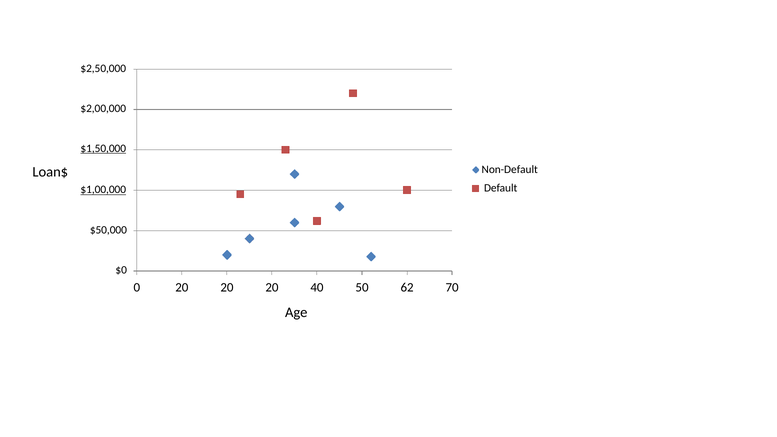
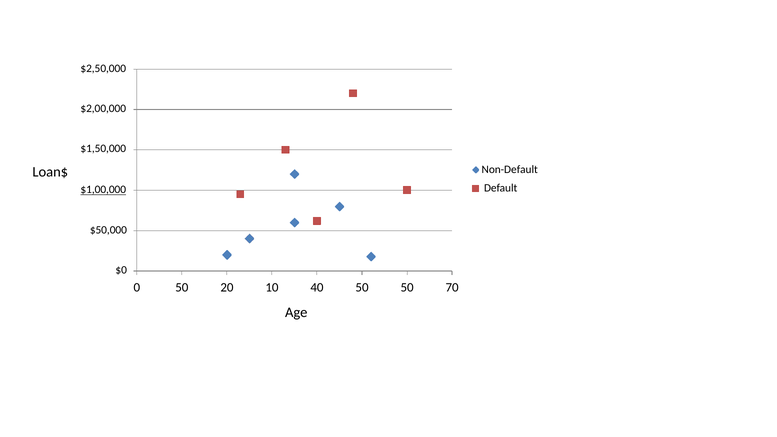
$1,50,000 underline: present -> none (103, 149)
0 20: 20 -> 50 (182, 287)
20: 20 -> 10 (272, 287)
50 62: 62 -> 50 (407, 287)
